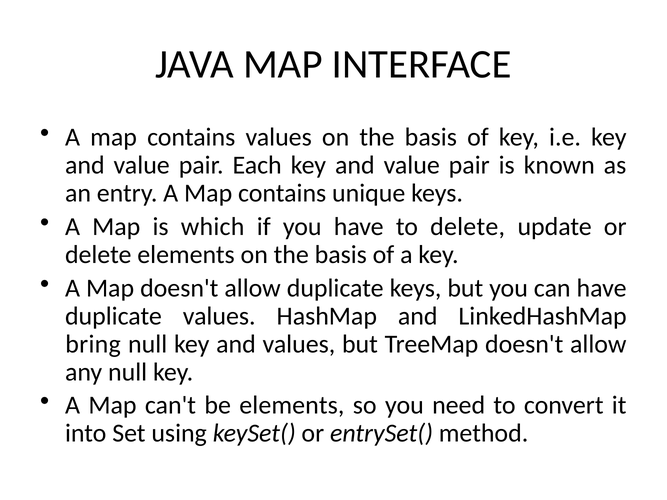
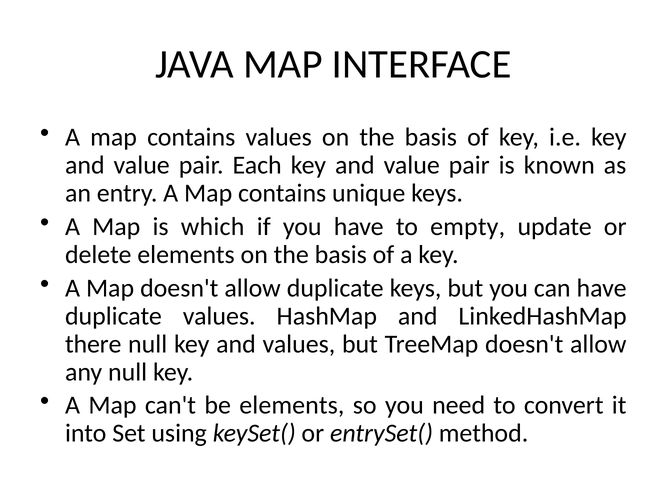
to delete: delete -> empty (468, 227)
bring: bring -> there (93, 344)
